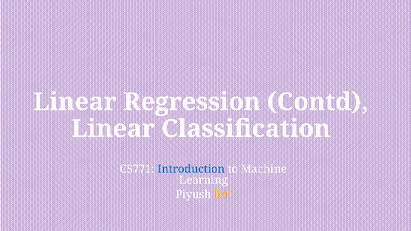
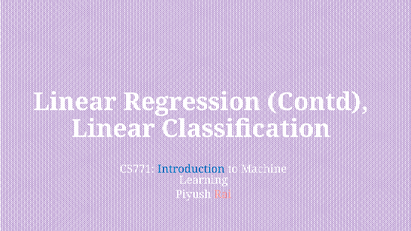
Rai colour: yellow -> pink (223, 195)
